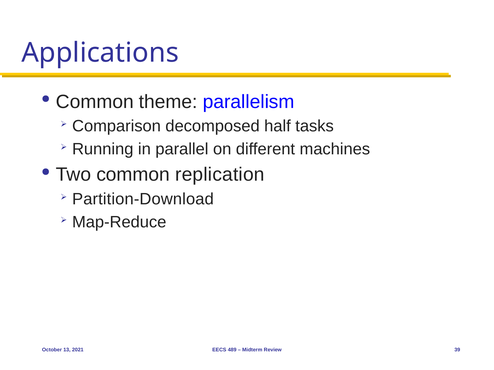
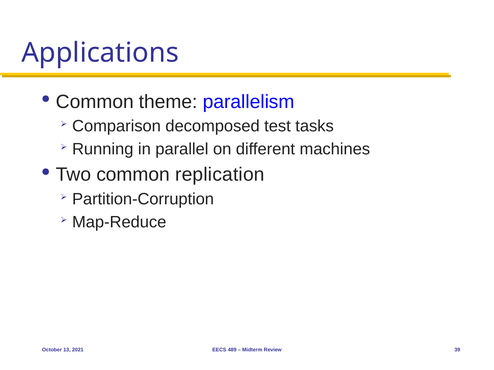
half: half -> test (277, 126)
Partition-Download: Partition-Download -> Partition-Corruption (143, 199)
